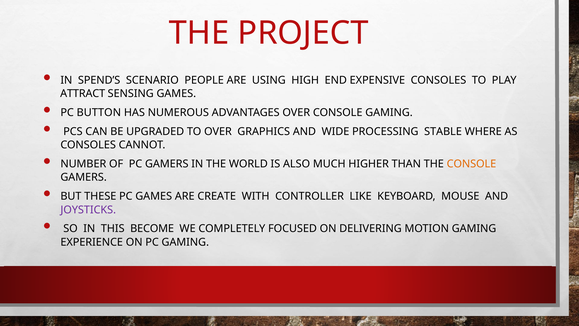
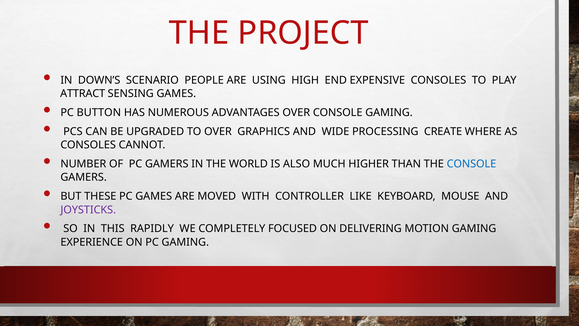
SPEND’S: SPEND’S -> DOWN’S (99, 80)
STABLE: STABLE -> CREATE (443, 131)
CONSOLE colour: orange -> blue (471, 164)
CREATE: CREATE -> MOVED (217, 196)
BECOME: BECOME -> RAPIDLY (152, 228)
